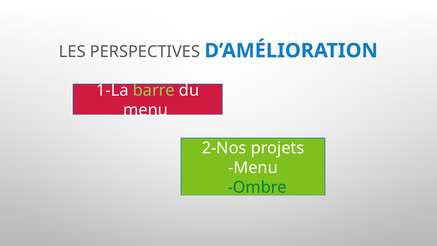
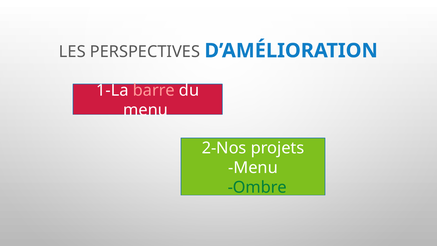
barre colour: light green -> pink (154, 90)
